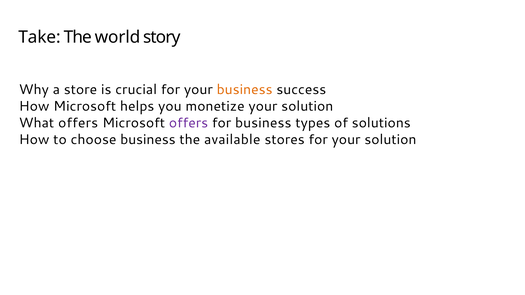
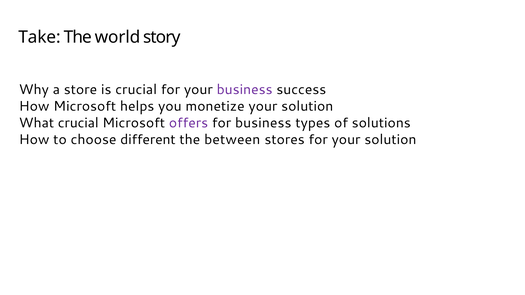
business colour: orange -> purple (245, 90)
What offers: offers -> crucial (78, 123)
choose business: business -> different (148, 140)
available: available -> between (232, 140)
